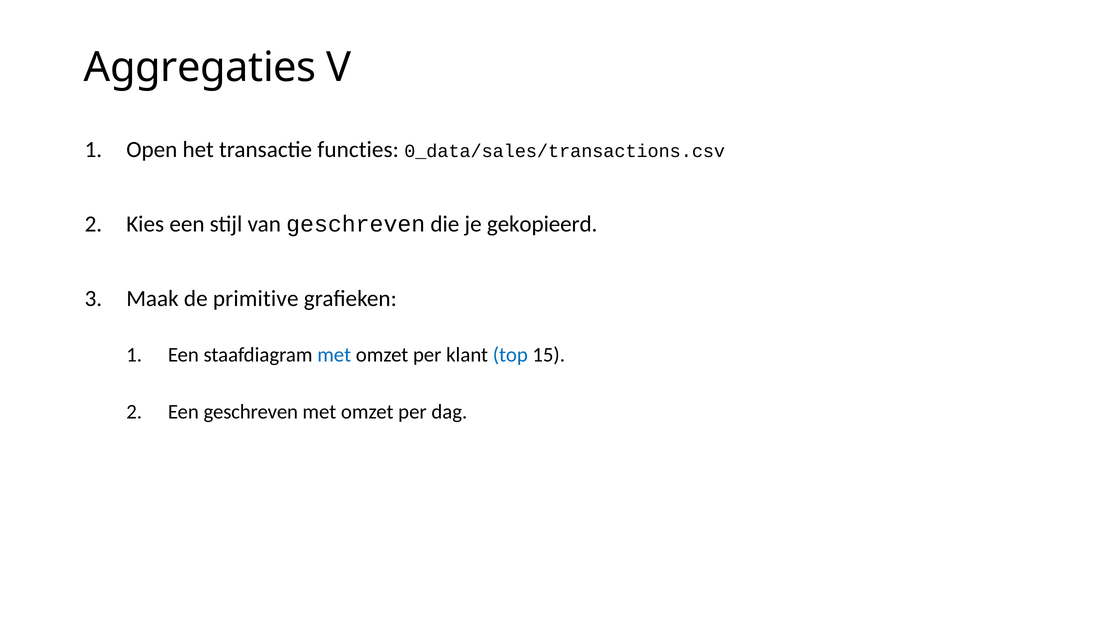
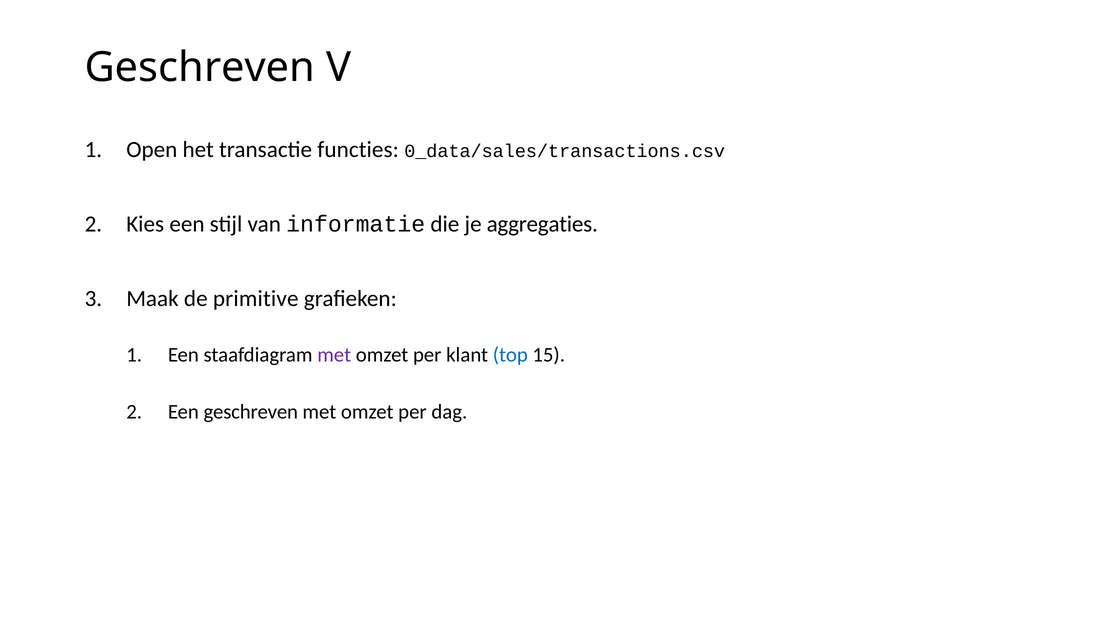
Aggregaties: Aggregaties -> Geschreven (200, 68)
van geschreven: geschreven -> informatie (356, 224)
gekopieerd: gekopieerd -> aggregaties (542, 224)
met colour: blue -> purple (334, 354)
